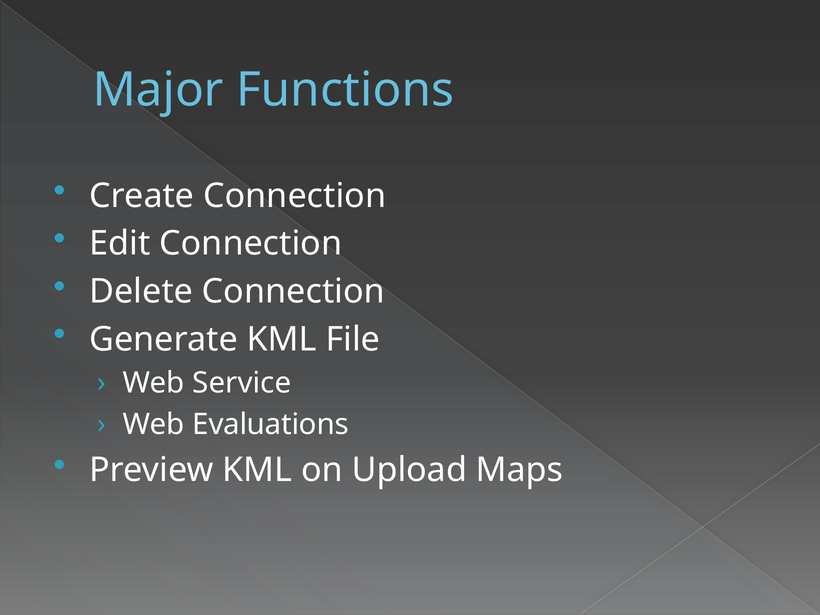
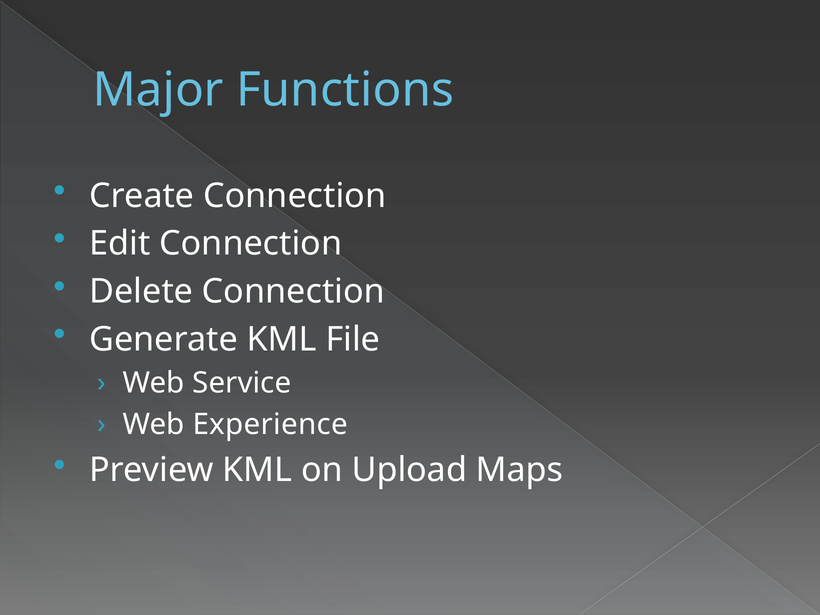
Evaluations: Evaluations -> Experience (270, 425)
